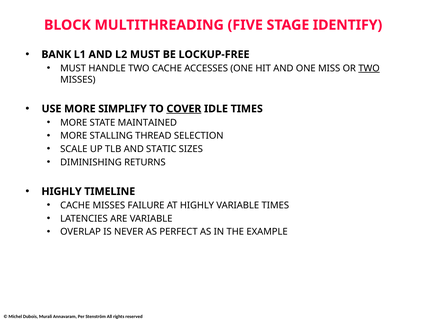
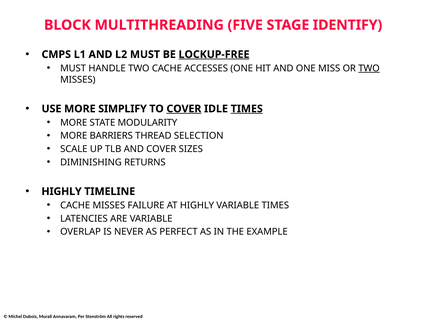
BANK: BANK -> CMPS (56, 55)
LOCKUP-FREE underline: none -> present (214, 55)
TIMES underline: none -> present (247, 109)
MAINTAINED: MAINTAINED -> MODULARITY (147, 123)
STALLING: STALLING -> BARRIERS (111, 136)
AND STATIC: STATIC -> COVER (161, 149)
